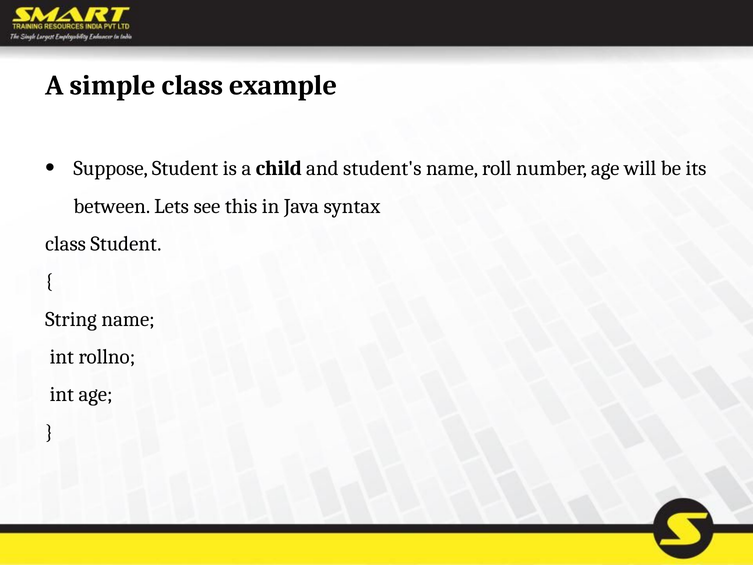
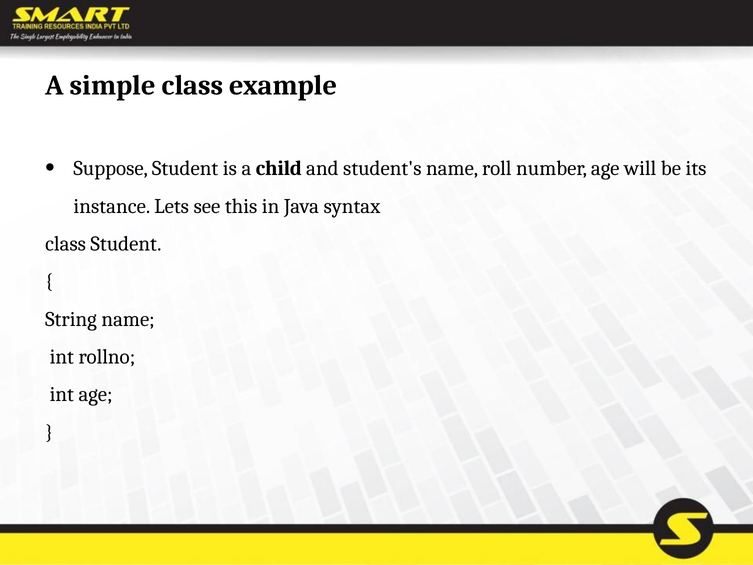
between: between -> instance (112, 206)
